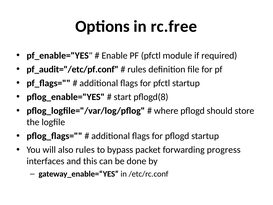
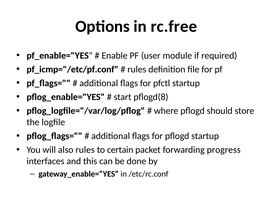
PF pfctl: pfctl -> user (151, 55)
pf_audit="/etc/pf.conf: pf_audit="/etc/pf.conf -> pf_icmp="/etc/pf.conf (73, 69)
bypass: bypass -> certain (120, 150)
